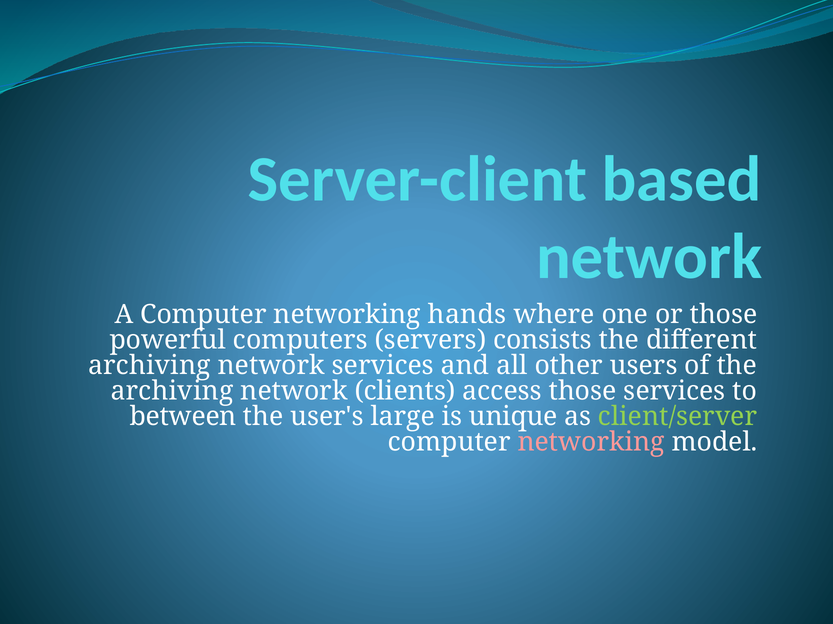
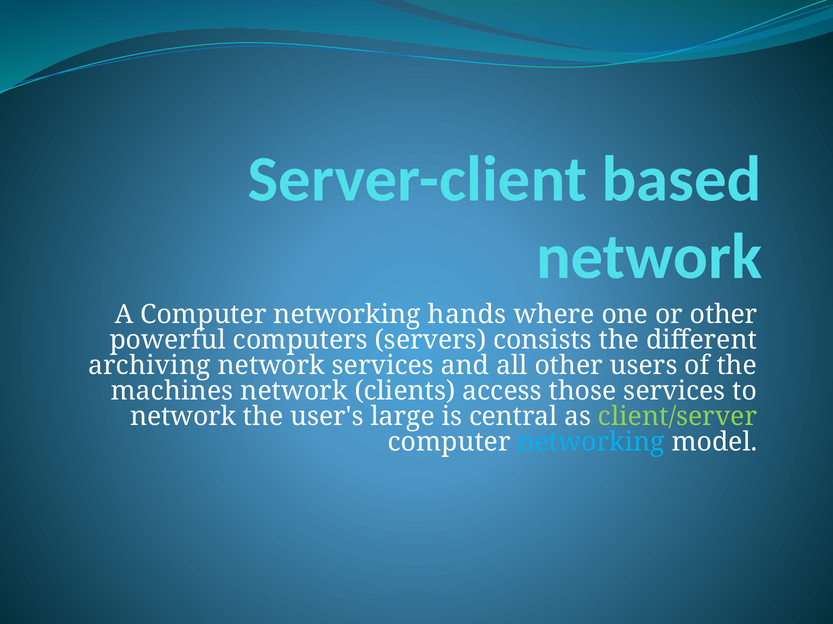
or those: those -> other (724, 315)
archiving: archiving -> machines (172, 391)
between: between -> network (183, 417)
unique: unique -> central (513, 417)
networking colour: pink -> light blue (591, 443)
